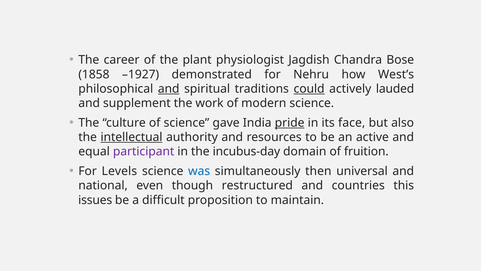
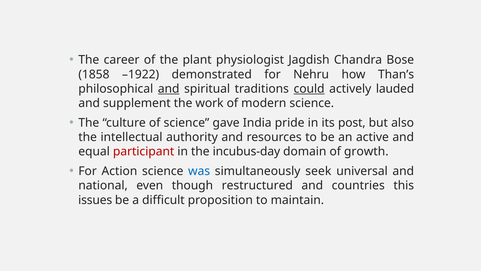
–1927: –1927 -> –1922 (141, 74)
West’s: West’s -> Than’s (396, 74)
pride underline: present -> none (290, 123)
face: face -> post (352, 123)
intellectual underline: present -> none (132, 137)
participant colour: purple -> red (144, 151)
fruition: fruition -> growth (366, 151)
Levels: Levels -> Action (119, 171)
then: then -> seek (318, 171)
